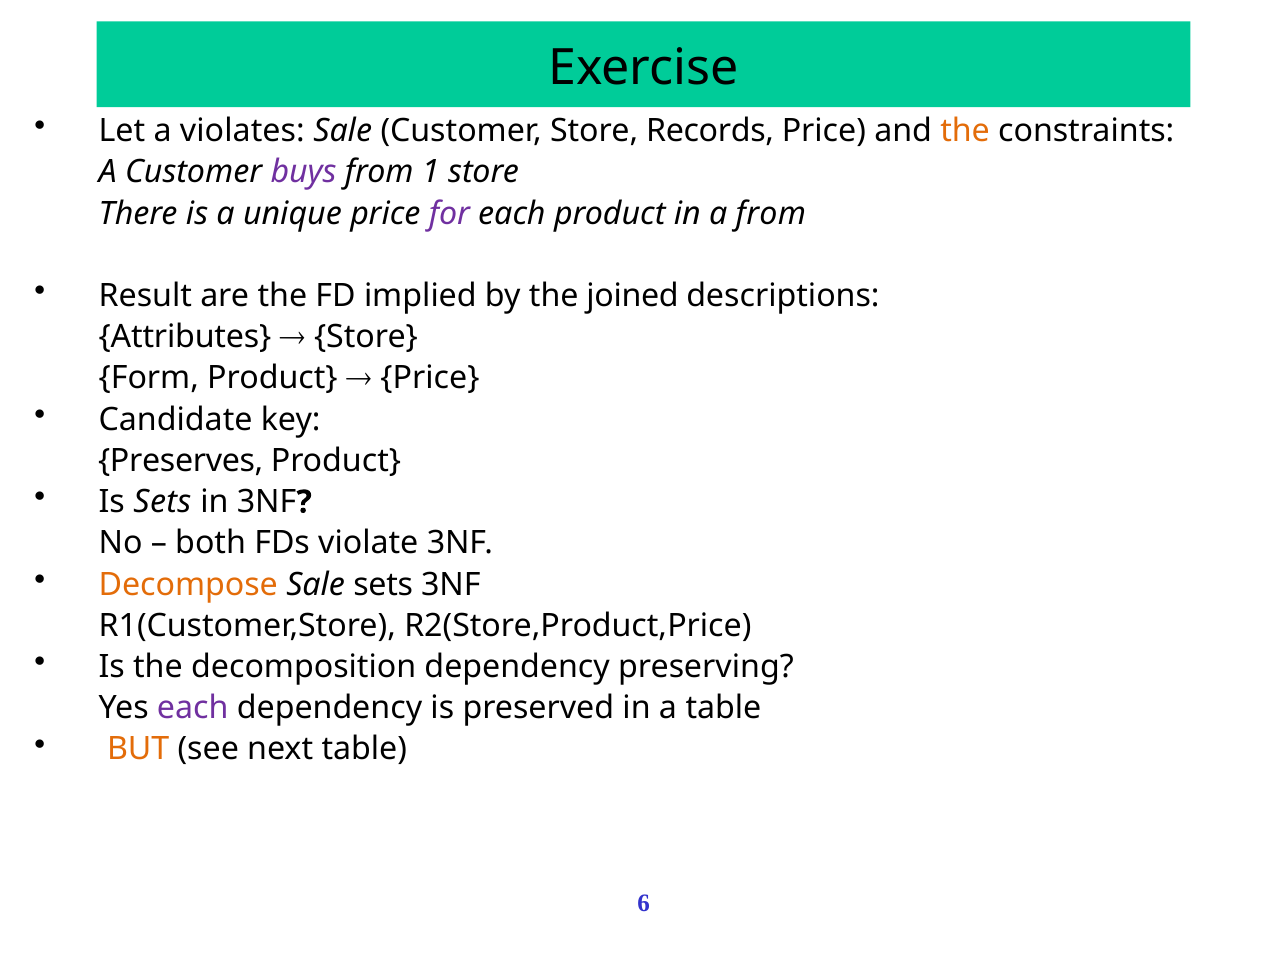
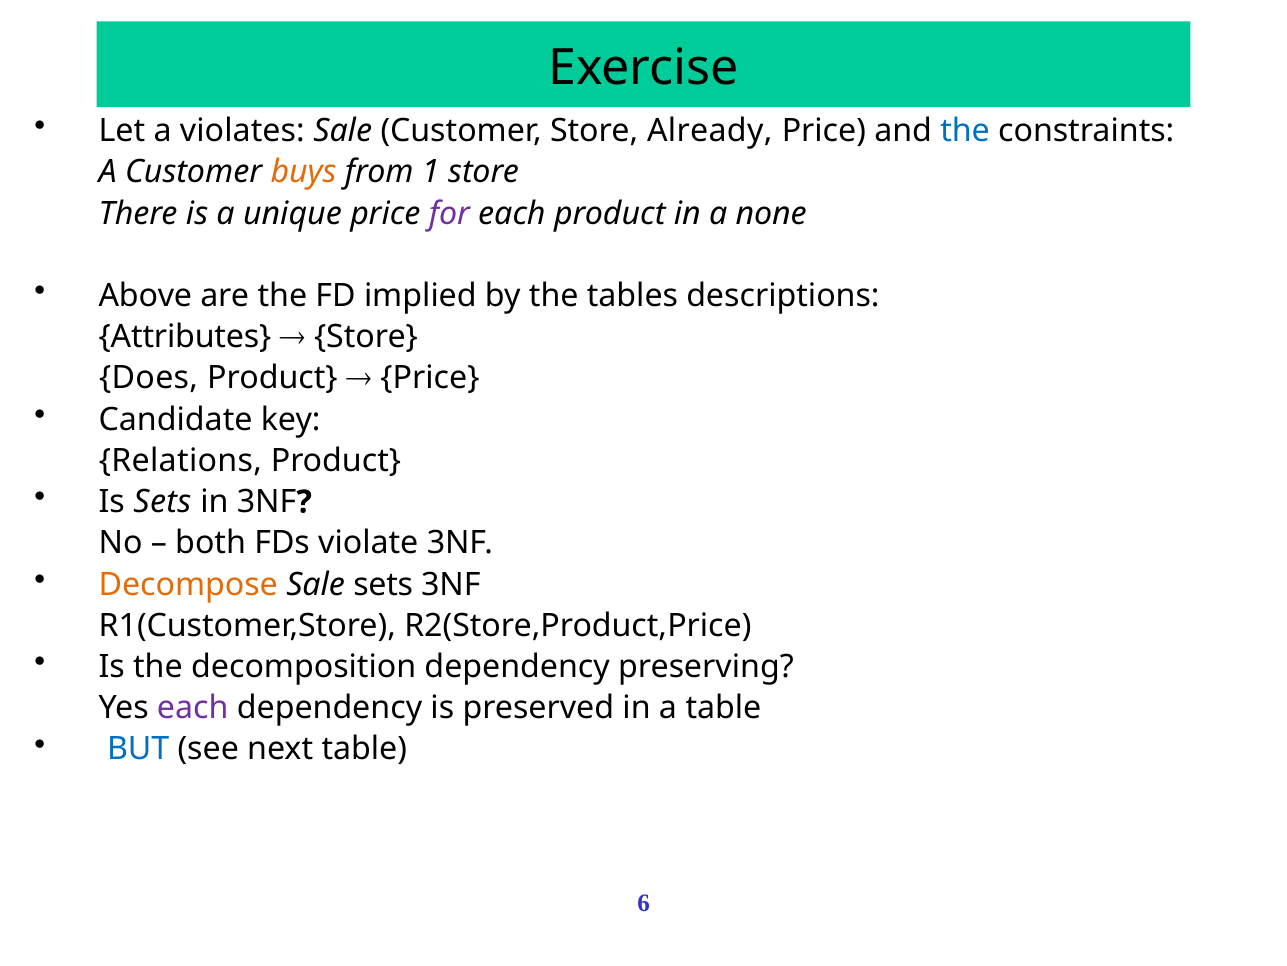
Records: Records -> Already (710, 131)
the colour: orange -> blue (965, 131)
buys colour: purple -> orange (304, 172)
a from: from -> none (771, 213)
Result: Result -> Above (145, 296)
joined: joined -> tables (632, 296)
Form: Form -> Does (149, 378)
Preserves: Preserves -> Relations (180, 460)
BUT colour: orange -> blue (138, 749)
